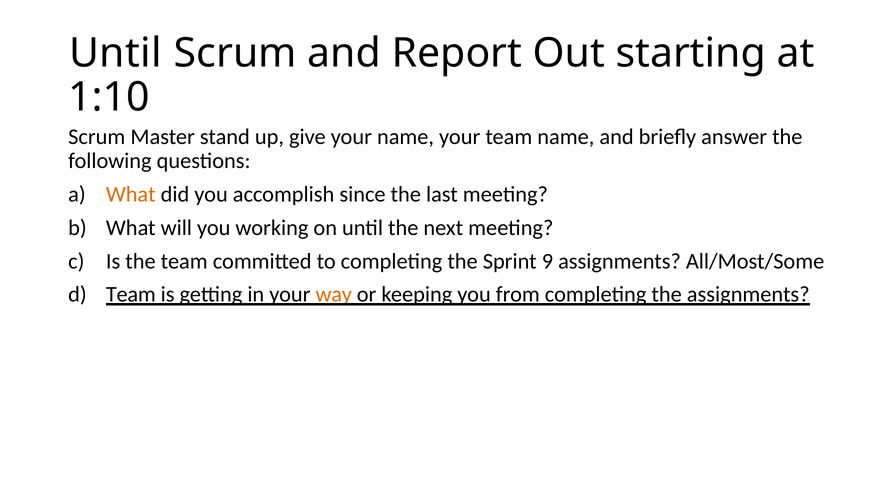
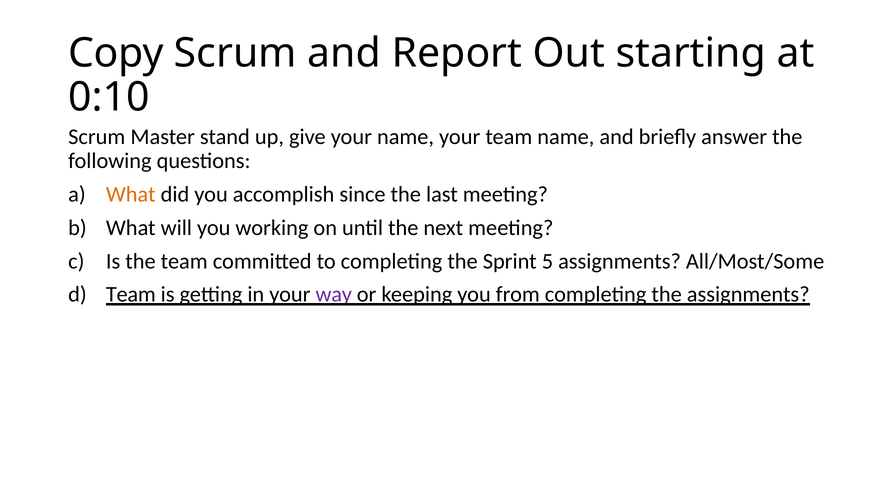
Until: Until -> Copy (116, 53)
1:10: 1:10 -> 0:10 (109, 97)
9: 9 -> 5 (547, 261)
way colour: orange -> purple (334, 295)
